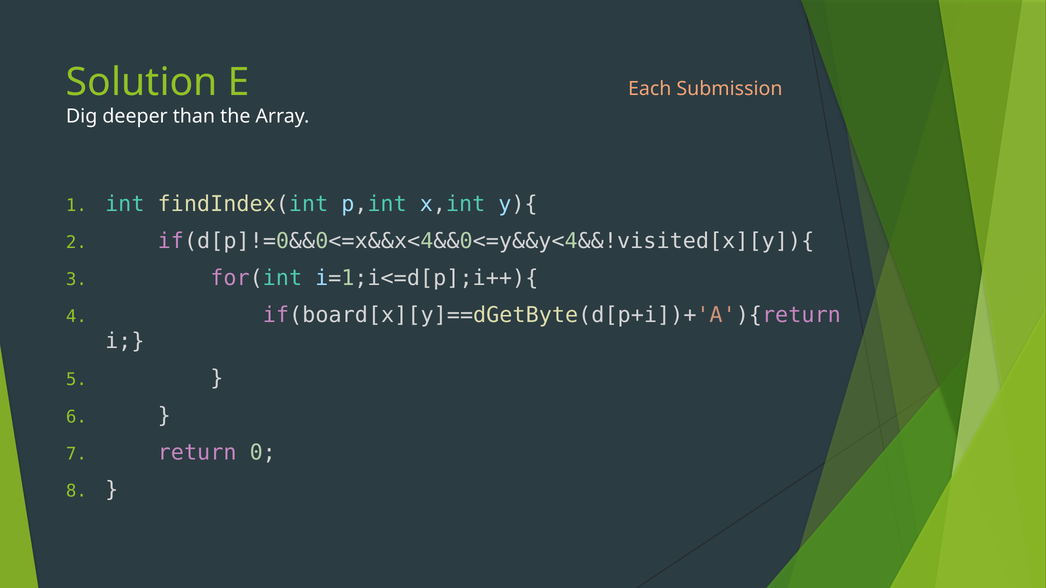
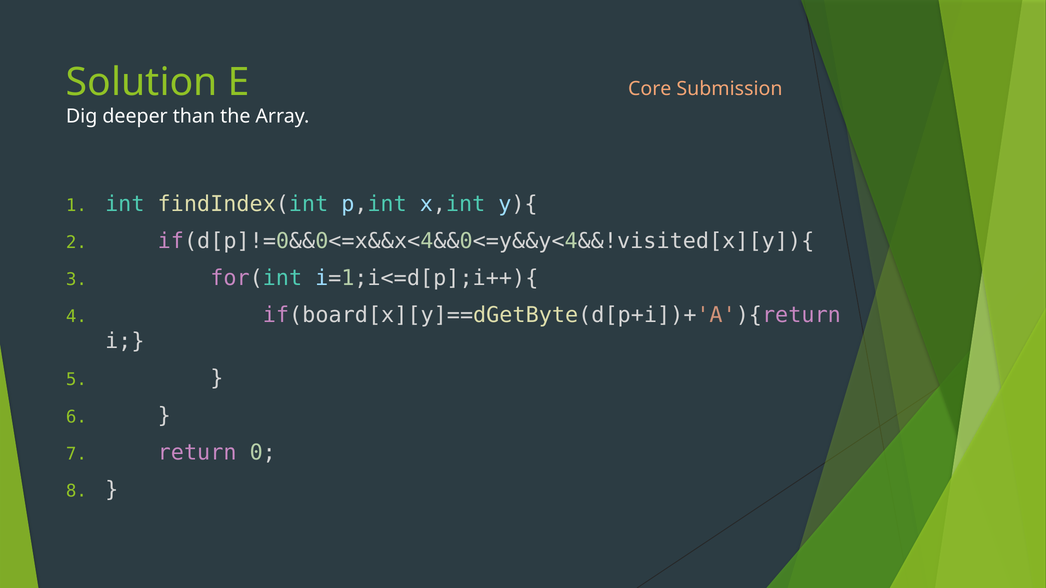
Each: Each -> Core (650, 89)
